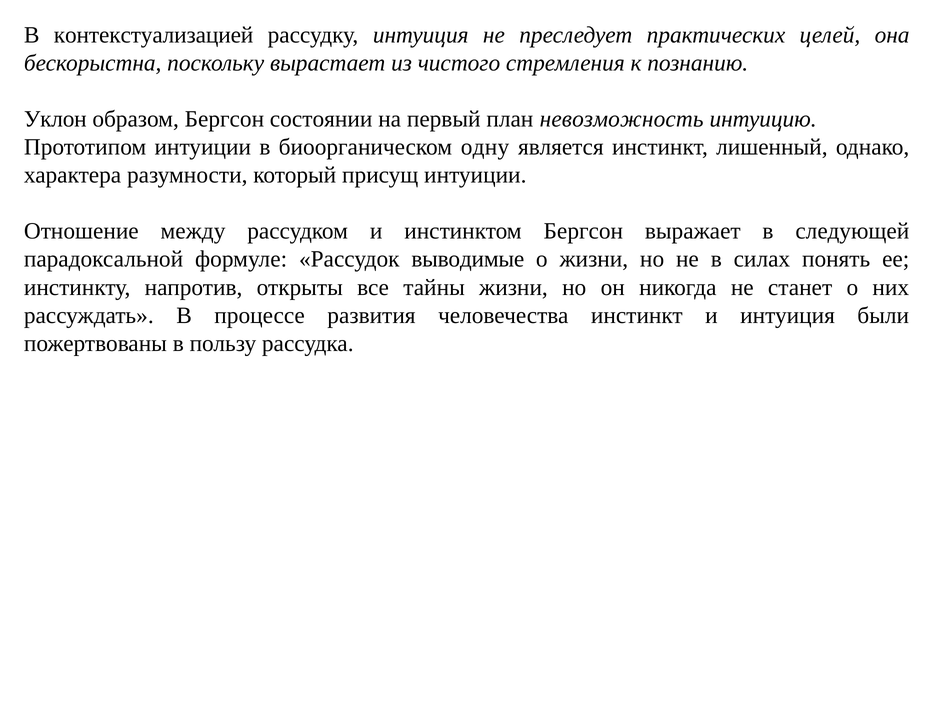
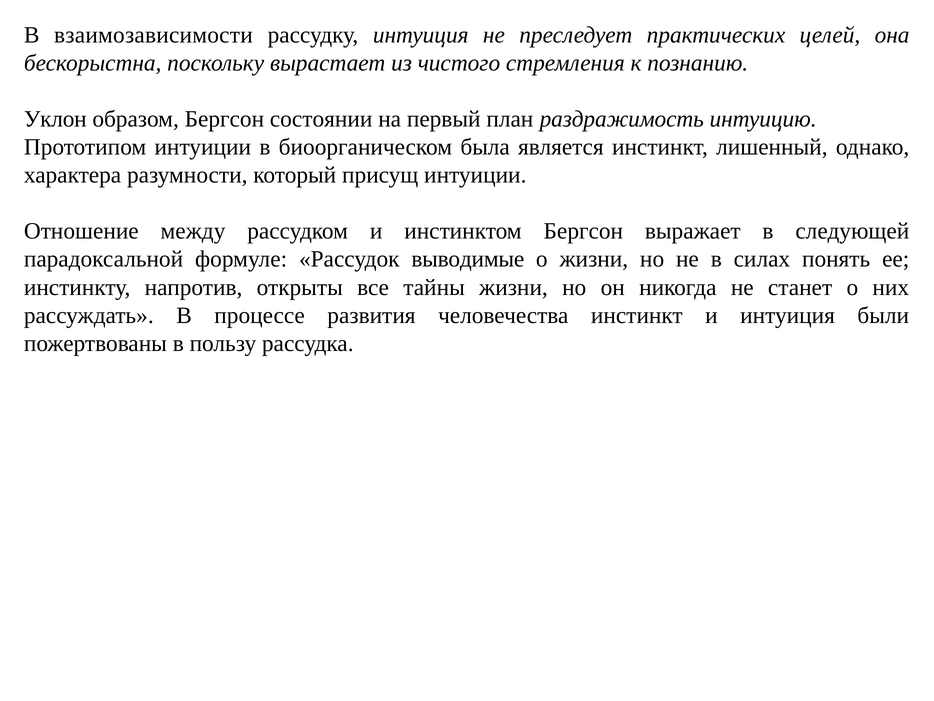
контекстуализацией: контекстуализацией -> взаимозависимости (153, 35)
невозможность: невозможность -> раздражимость (622, 119)
одну: одну -> была (485, 147)
